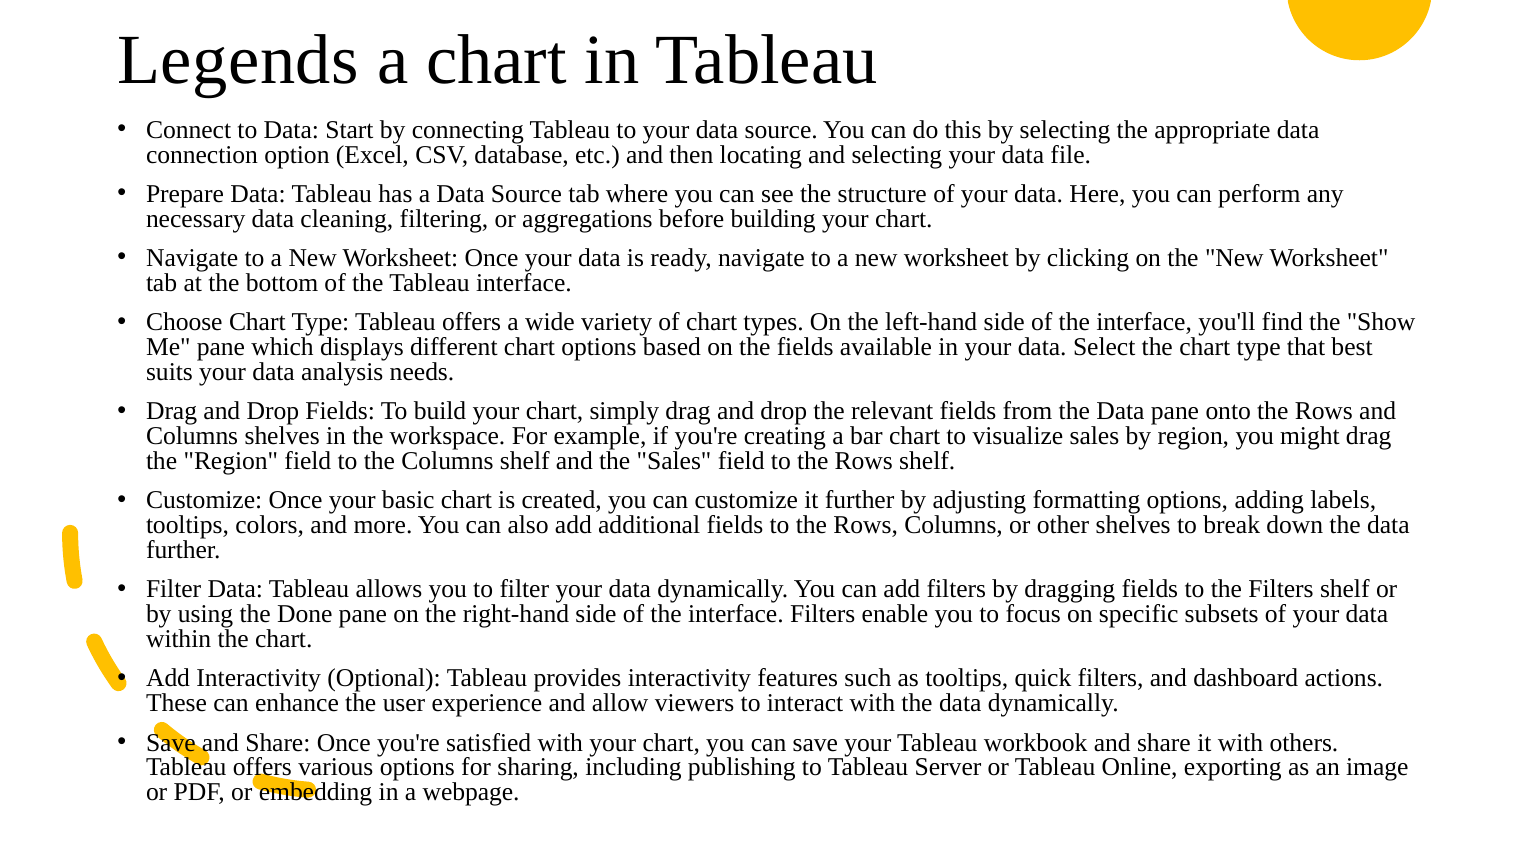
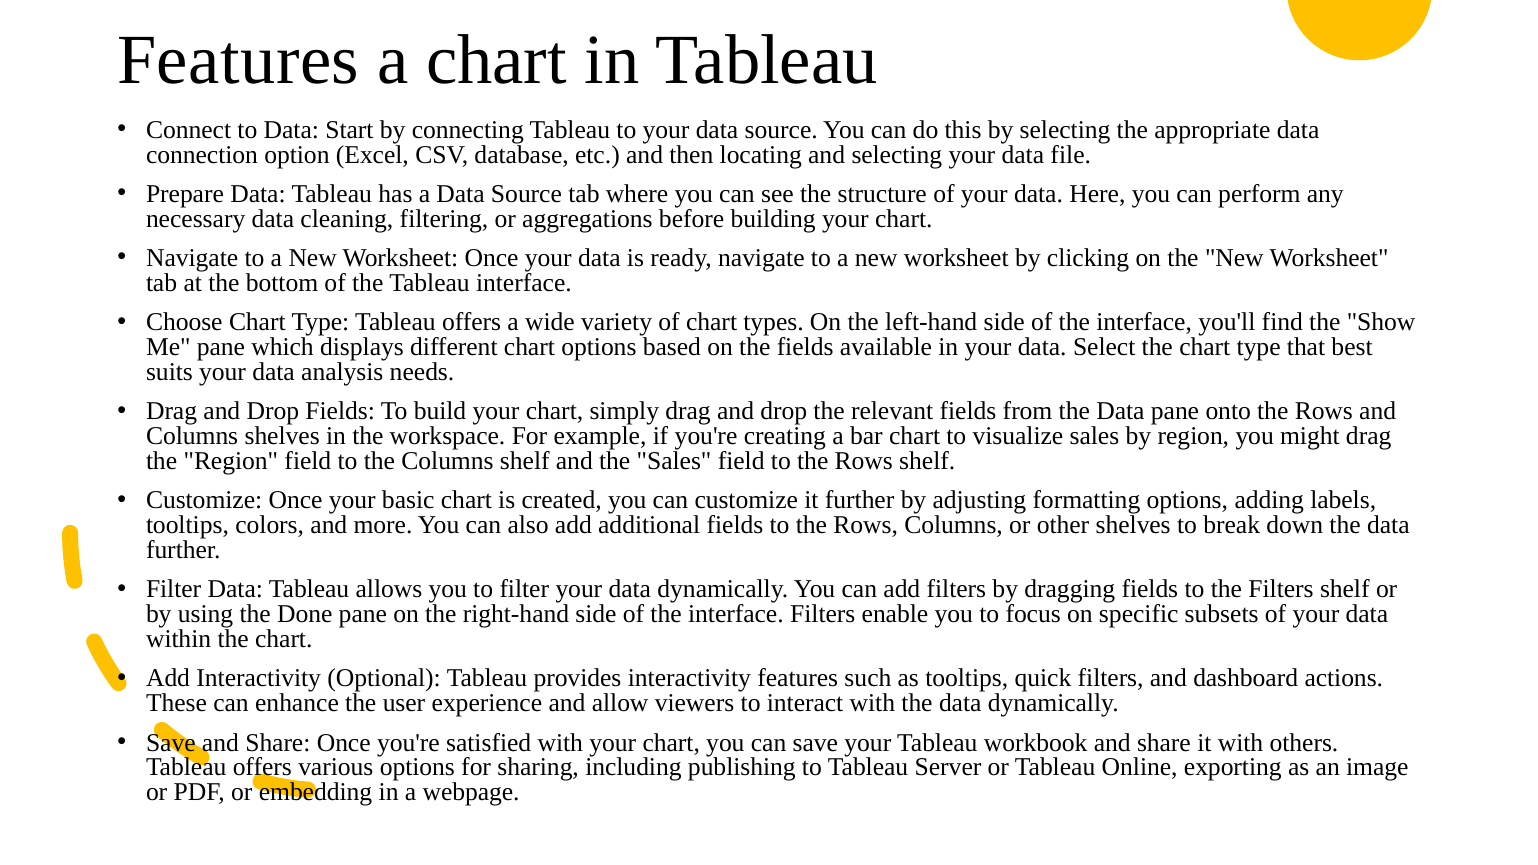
Legends: Legends -> Features (238, 60)
